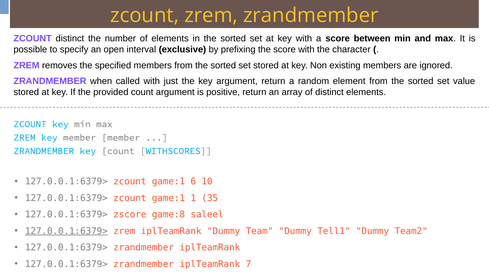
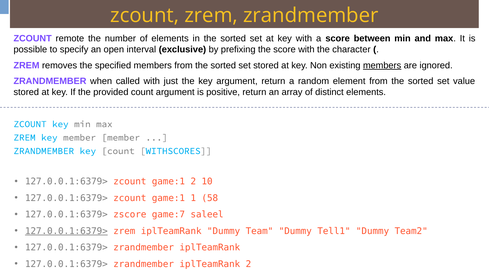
ZCOUNT distinct: distinct -> remote (70, 39)
members underline: none -> present (382, 65)
game:1 6: 6 -> 2 (193, 182)
35: 35 -> 58 (210, 198)
game:8: game:8 -> game:7 (168, 215)
iplTeamRank 7: 7 -> 2 (248, 264)
